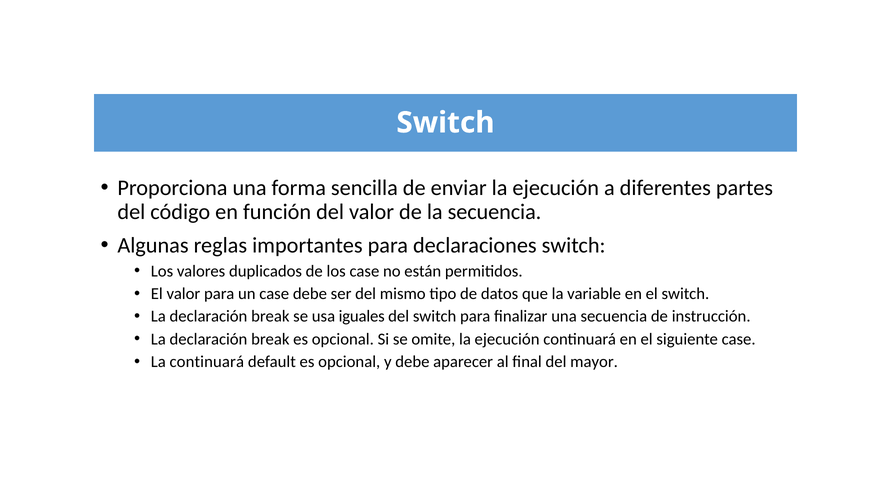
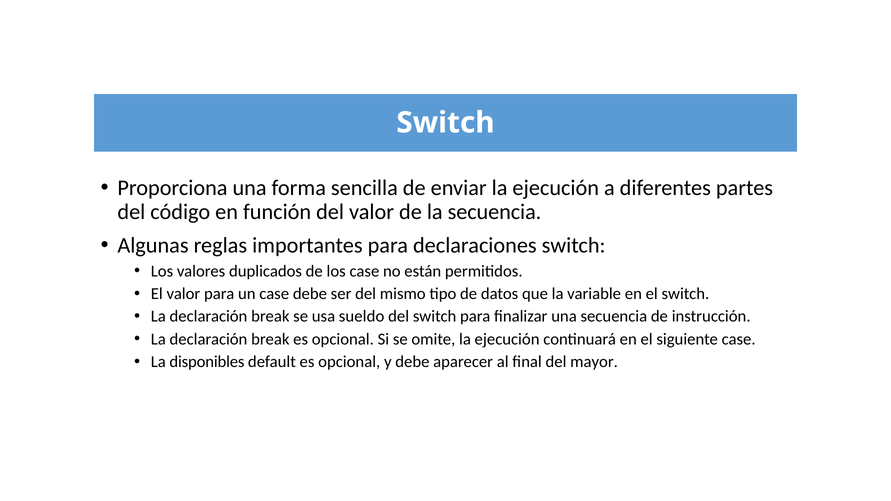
iguales: iguales -> sueldo (362, 317)
La continuará: continuará -> disponibles (207, 362)
